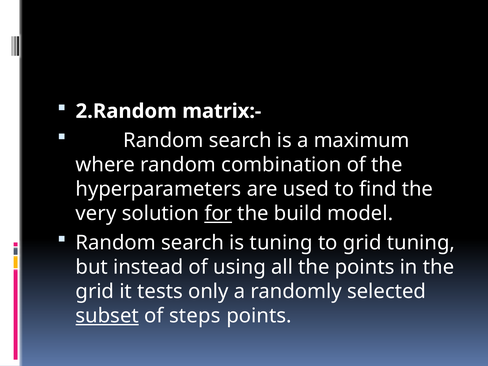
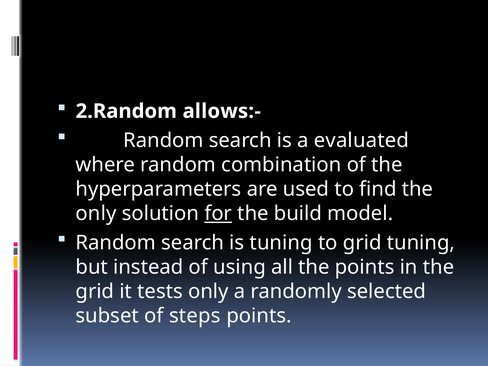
matrix:-: matrix:- -> allows:- (222, 111)
maximum: maximum -> evaluated (361, 140)
very: very -> only (96, 214)
subset underline: present -> none (107, 316)
